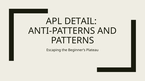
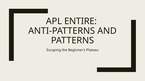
DETAIL: DETAIL -> ENTIRE (81, 21)
